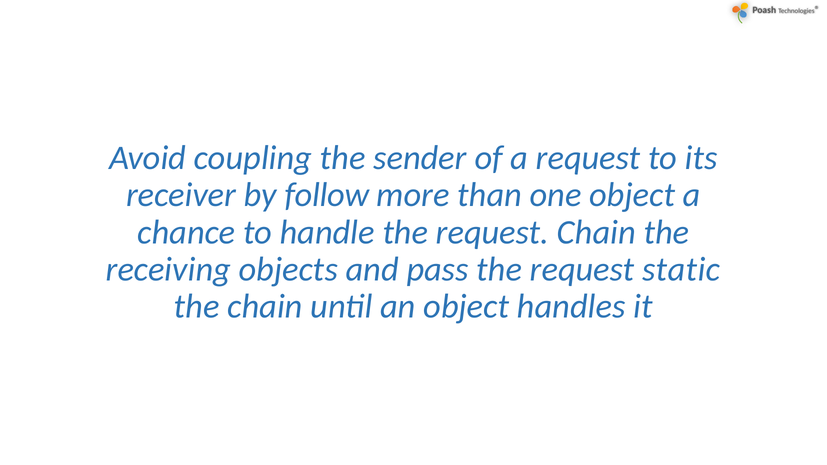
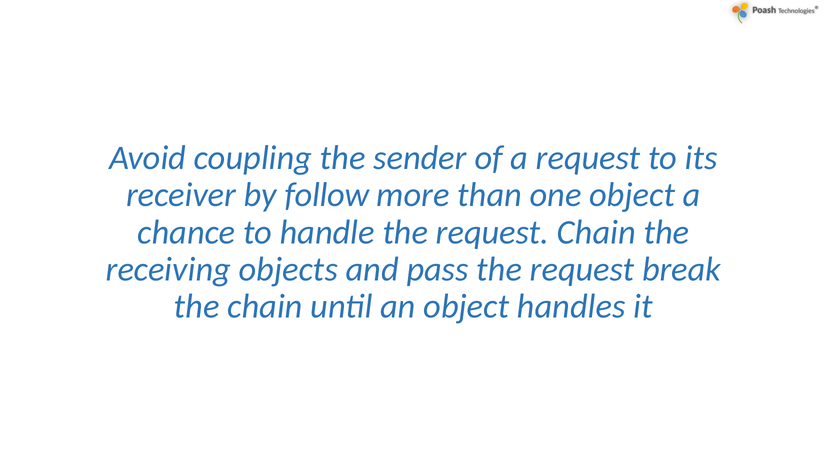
static: static -> break (682, 270)
